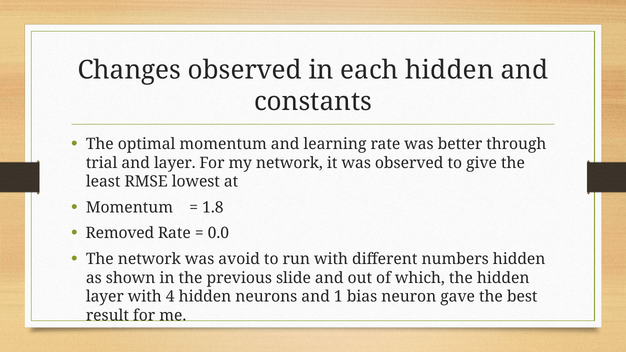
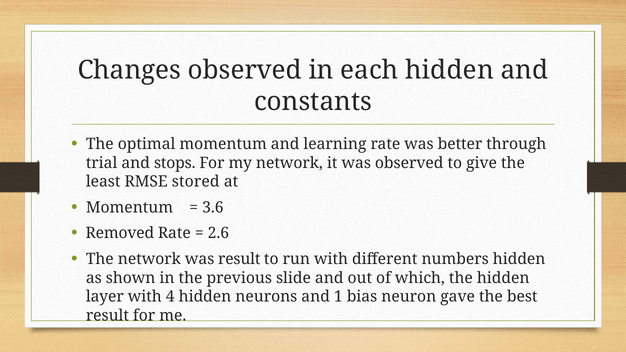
and layer: layer -> stops (175, 163)
lowest: lowest -> stored (196, 182)
1.8: 1.8 -> 3.6 (213, 208)
0.0: 0.0 -> 2.6 (218, 233)
was avoid: avoid -> result (239, 259)
